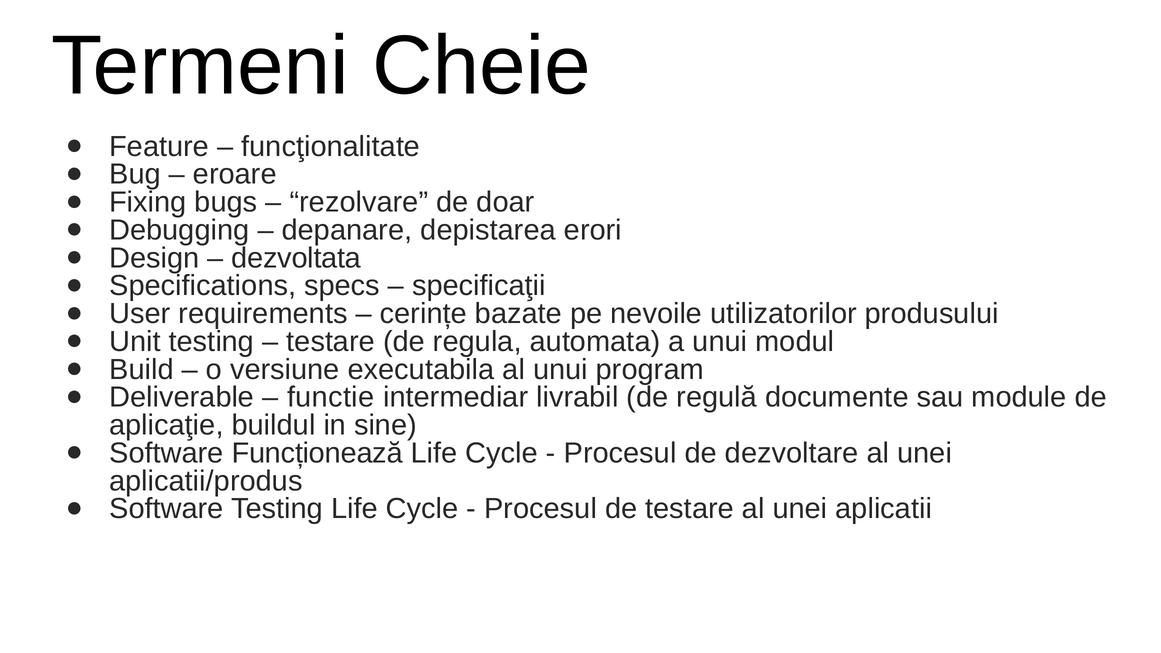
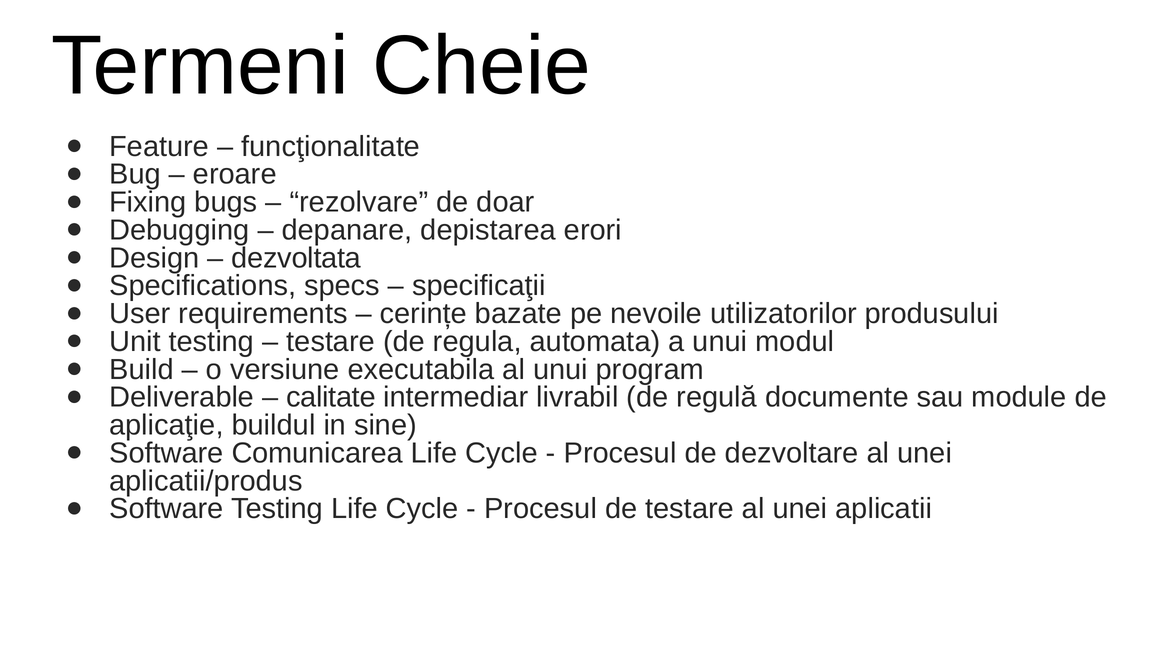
functie: functie -> calitate (331, 397)
Funcționează: Funcționează -> Comunicarea (317, 453)
